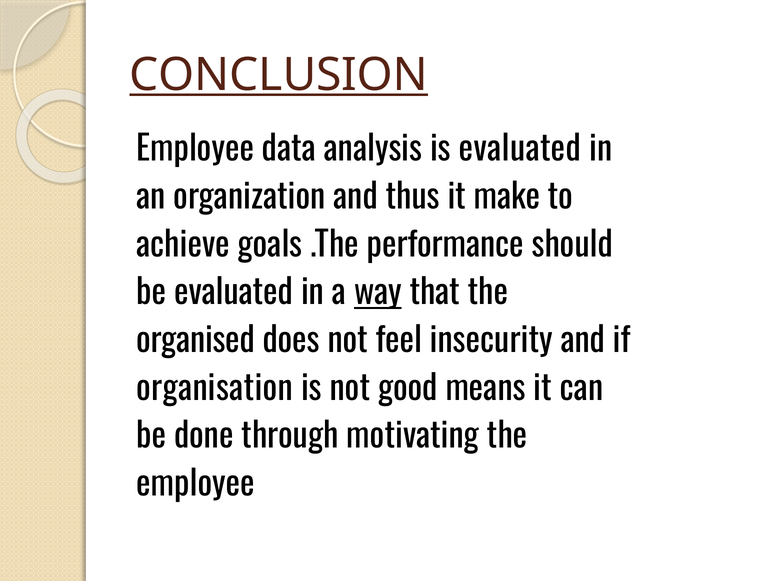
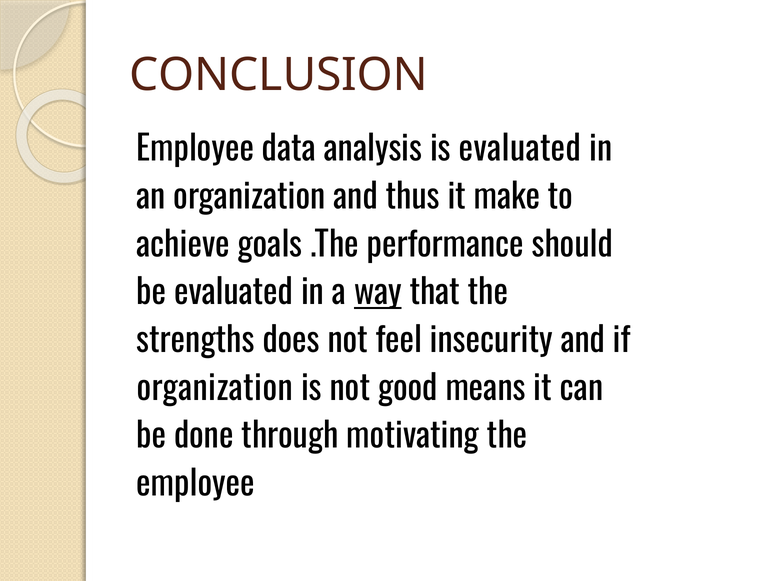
CONCLUSION underline: present -> none (279, 75)
organised: organised -> strengths (195, 341)
organisation: organisation -> organization (215, 389)
